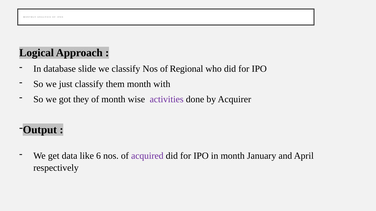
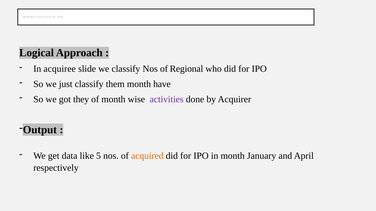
database: database -> acquiree (60, 69)
with: with -> have (162, 84)
6: 6 -> 5 (99, 156)
acquired colour: purple -> orange (147, 156)
